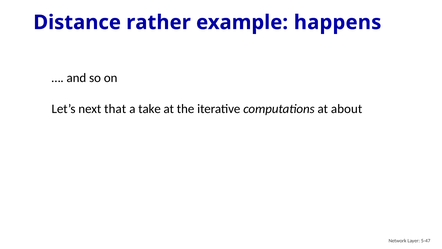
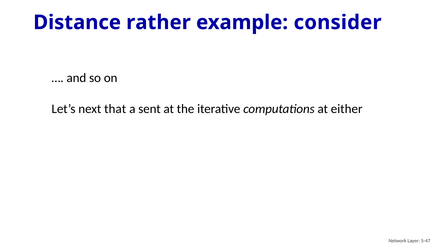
happens: happens -> consider (338, 22)
take: take -> sent (150, 109)
about: about -> either (347, 109)
